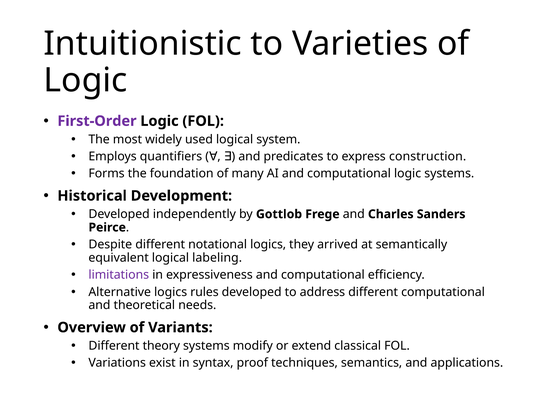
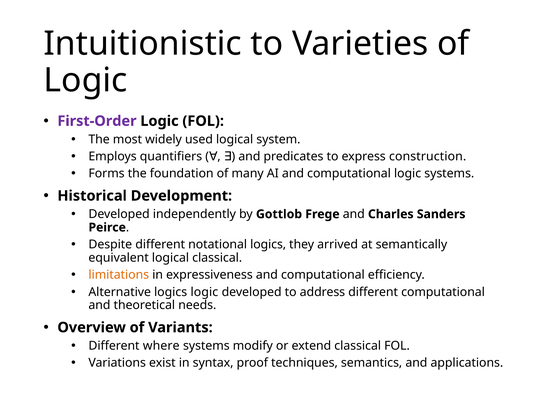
logical labeling: labeling -> classical (217, 258)
limitations colour: purple -> orange (119, 275)
logics rules: rules -> logic (204, 292)
theory: theory -> where (161, 346)
